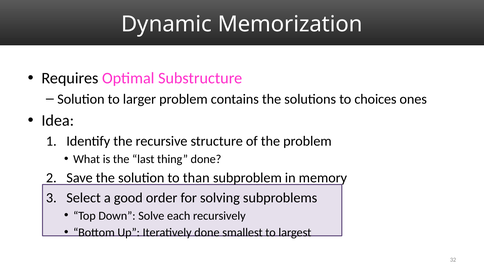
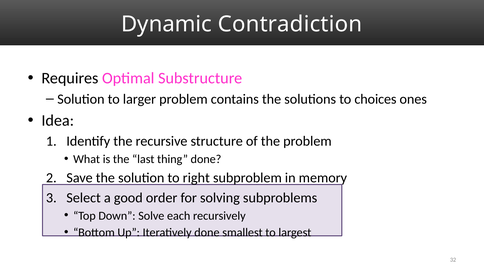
Memorization: Memorization -> Contradiction (290, 24)
than: than -> right (196, 178)
